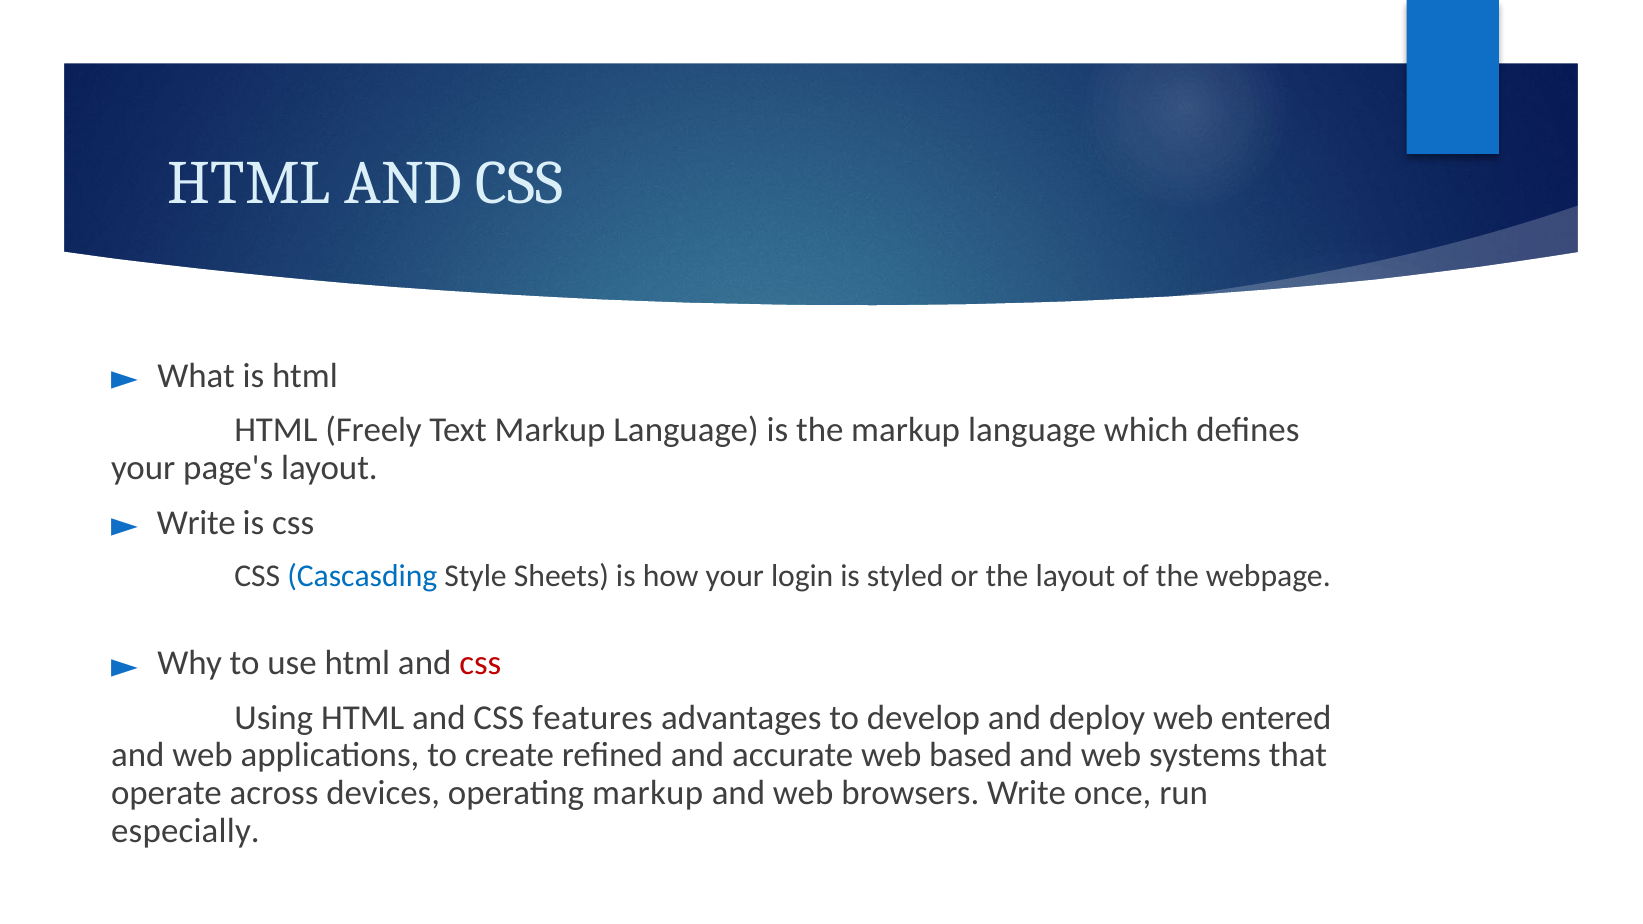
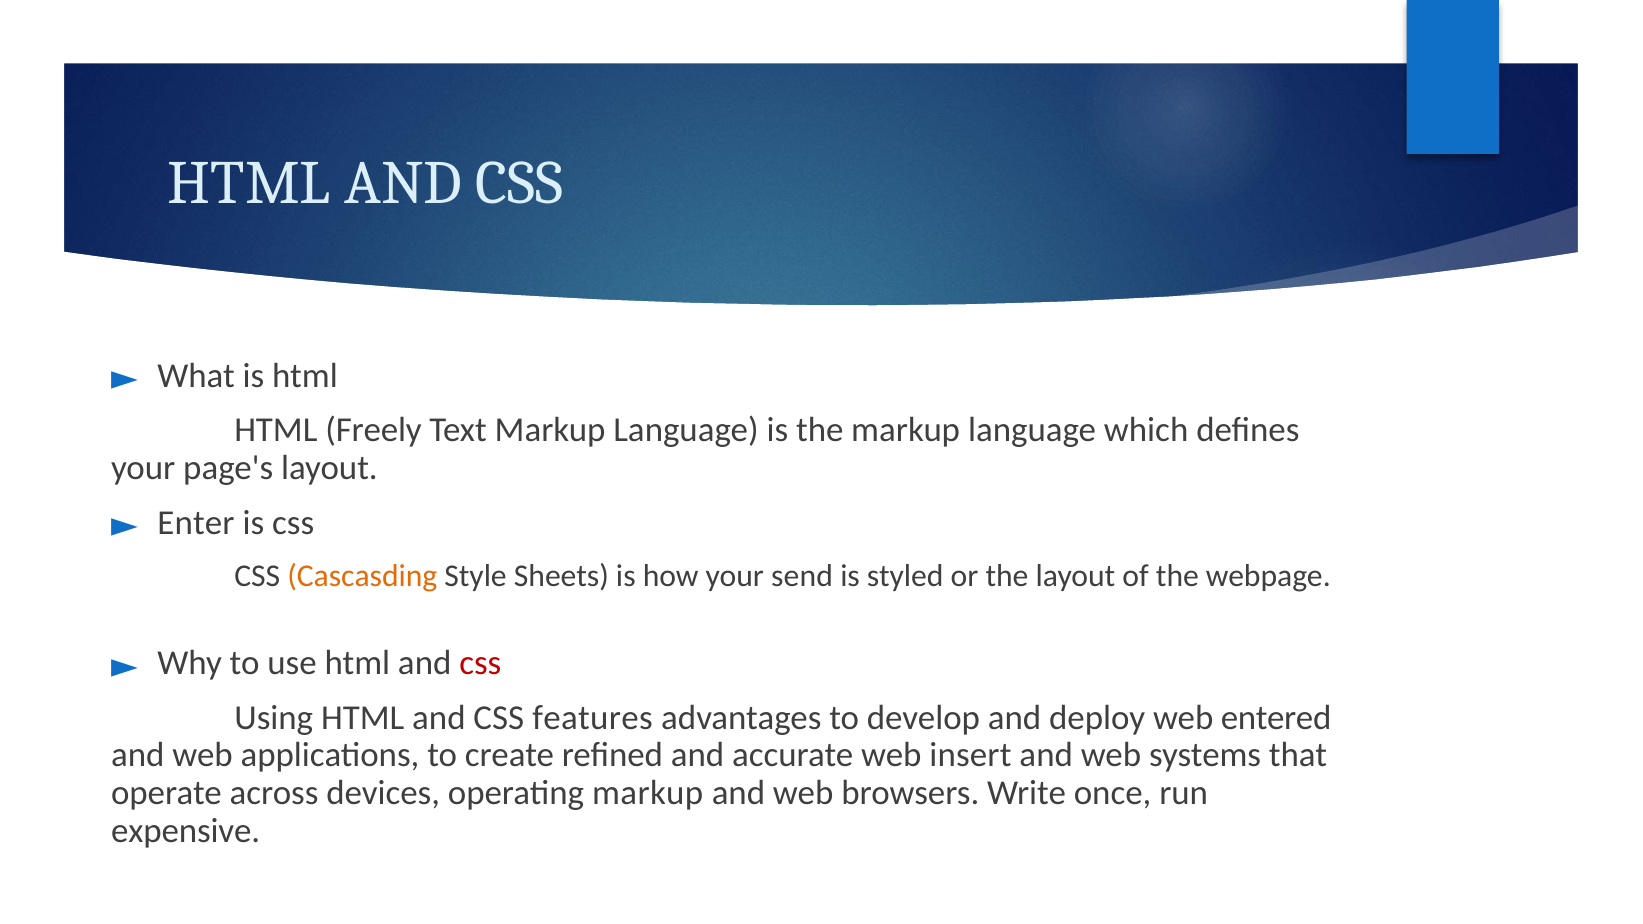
Write: Write -> Enter (196, 523)
Cascasding colour: blue -> orange (362, 576)
login: login -> send (802, 576)
based: based -> insert (970, 756)
especially: especially -> expensive (186, 831)
